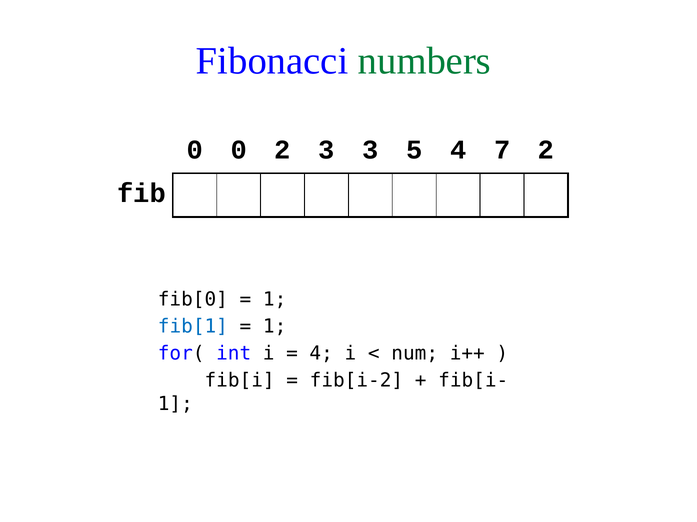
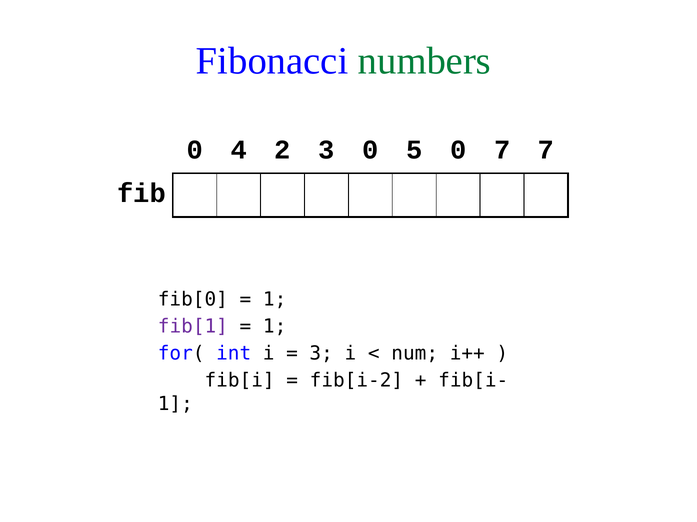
0 0: 0 -> 4 (239, 150)
3 3: 3 -> 0 (370, 150)
5 4: 4 -> 0 (458, 150)
7 2: 2 -> 7 (546, 150)
fib[1 colour: blue -> purple (193, 327)
4: 4 -> 3 (321, 354)
